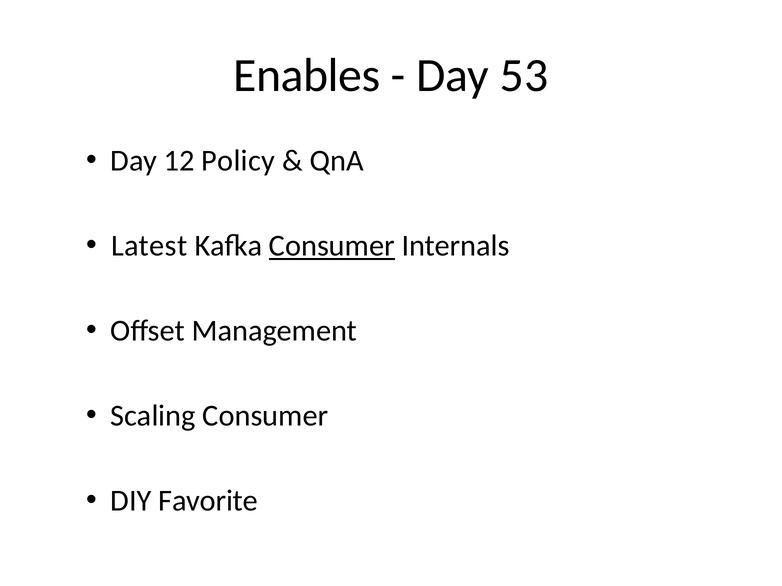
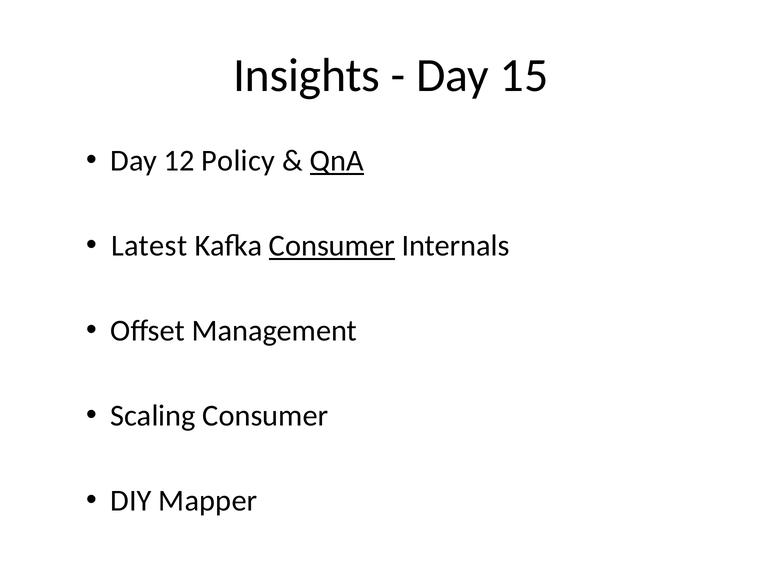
Enables: Enables -> Insights (307, 76)
53: 53 -> 15 (524, 76)
QnA underline: none -> present (337, 161)
Favorite: Favorite -> Mapper (208, 501)
